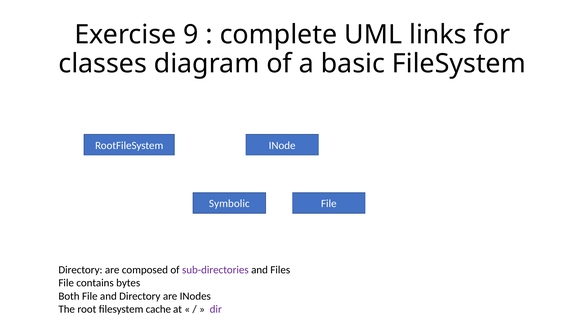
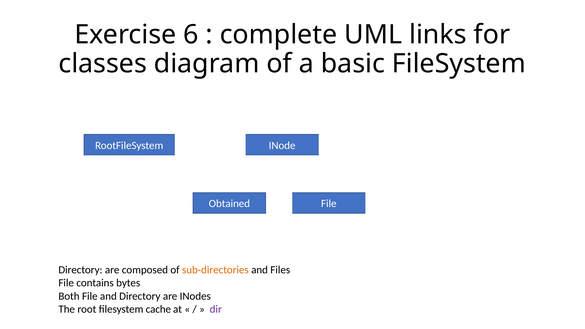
9: 9 -> 6 (191, 35)
Symbolic: Symbolic -> Obtained (229, 204)
sub-directories colour: purple -> orange (215, 270)
